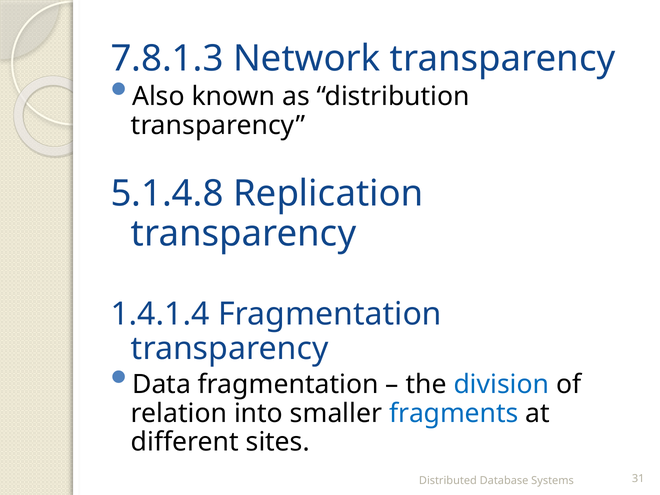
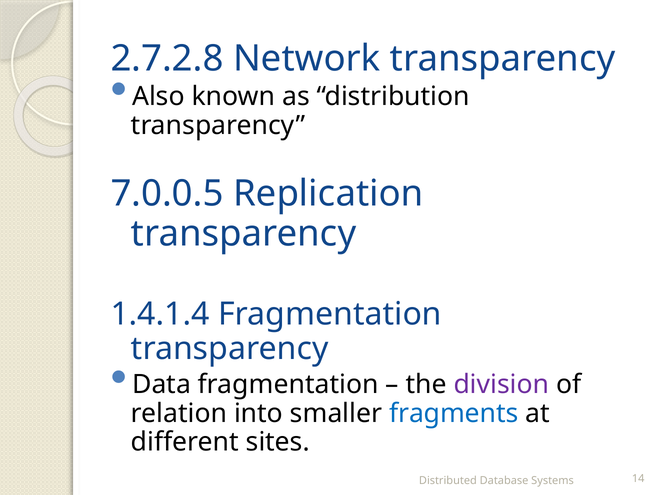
7.8.1.3: 7.8.1.3 -> 2.7.2.8 (167, 59)
5.1.4.8: 5.1.4.8 -> 7.0.0.5 (167, 194)
division colour: blue -> purple (501, 385)
31: 31 -> 14 (638, 479)
